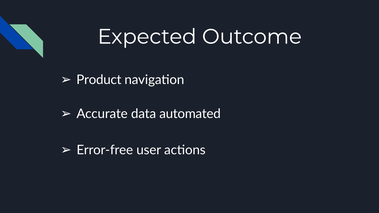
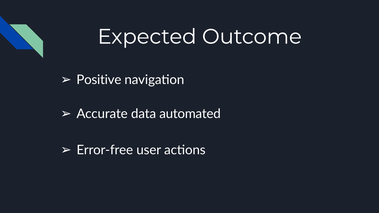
Product: Product -> Positive (99, 80)
